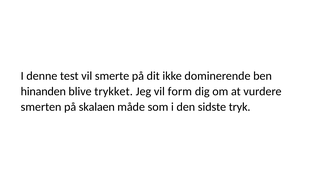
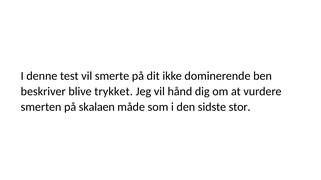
hinanden: hinanden -> beskriver (43, 92)
form: form -> hånd (180, 92)
tryk: tryk -> stor (240, 107)
